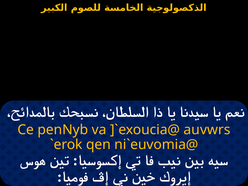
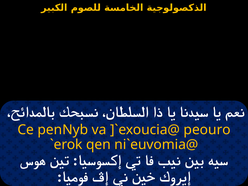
auvwrs: auvwrs -> peouro (207, 130)
